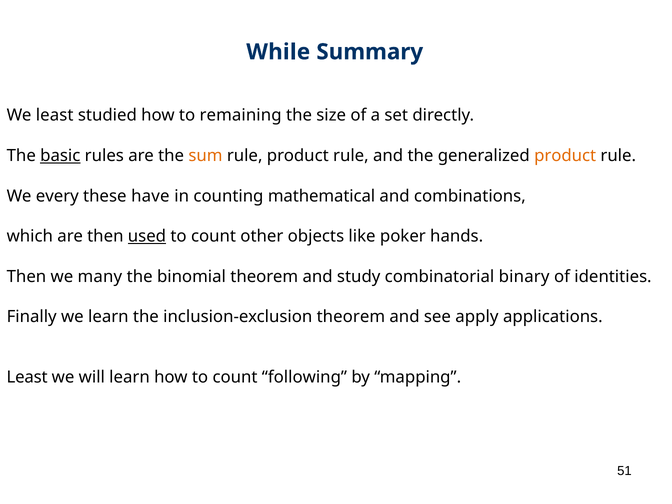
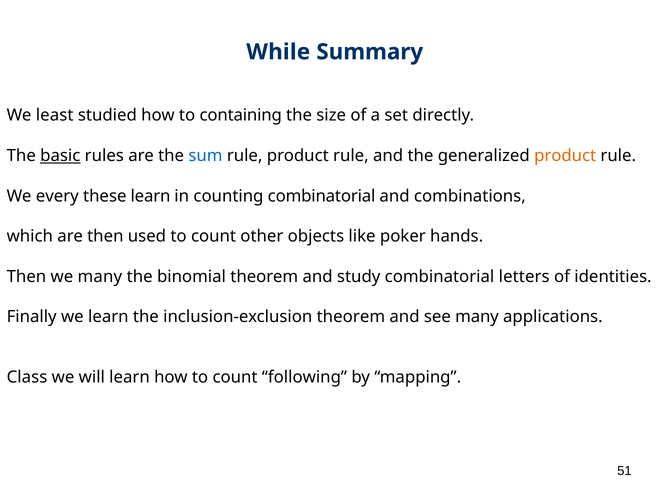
remaining: remaining -> containing (241, 115)
sum colour: orange -> blue (205, 156)
these have: have -> learn (151, 196)
counting mathematical: mathematical -> combinatorial (322, 196)
used underline: present -> none (147, 236)
binary: binary -> letters (524, 277)
see apply: apply -> many (477, 317)
Least: Least -> Class (27, 377)
